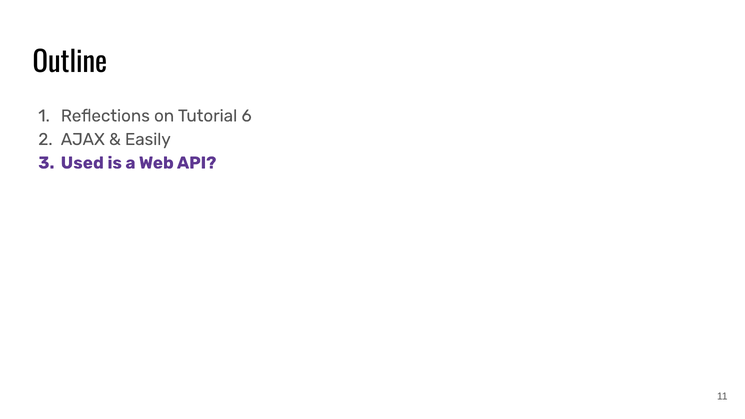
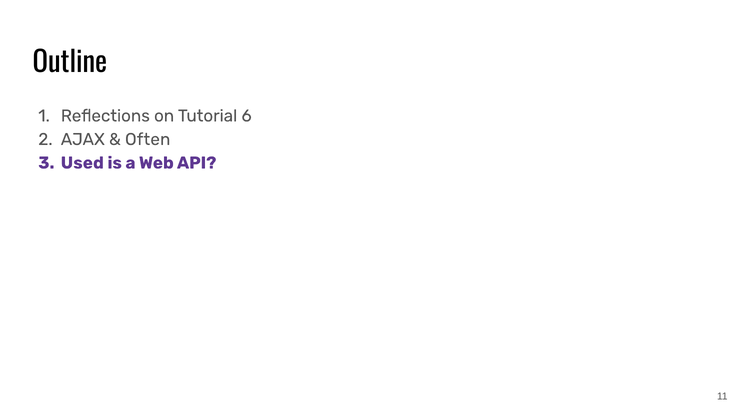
Easily: Easily -> Often (148, 139)
